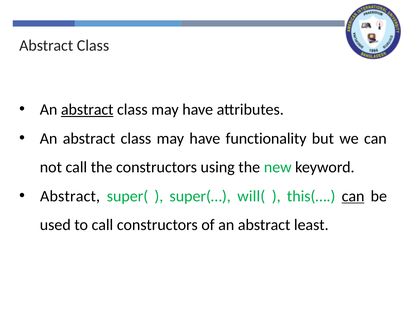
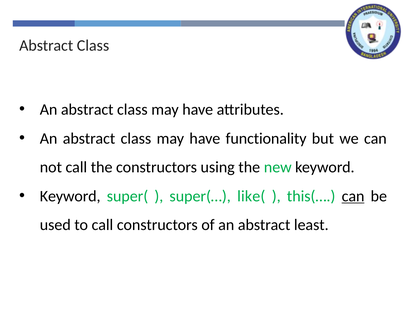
abstract underline: present -> none (87, 110)
Abstract: Abstract -> Keyword (70, 196)
will(: will( -> like( (251, 196)
